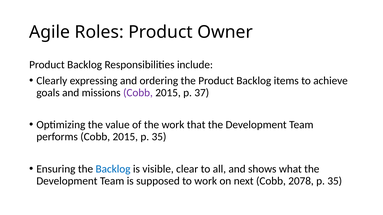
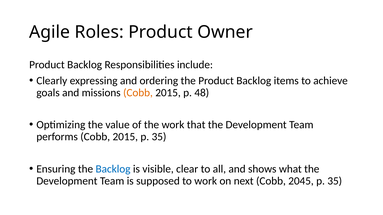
Cobb colour: purple -> orange (138, 93)
37: 37 -> 48 (202, 93)
2078: 2078 -> 2045 (301, 181)
